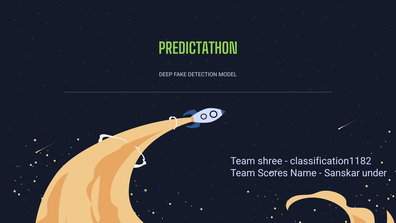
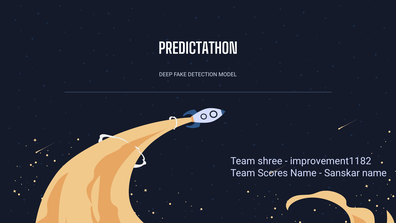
PREDICTATHON colour: light green -> white (198, 49)
classification1182: classification1182 -> improvement1182 (331, 161)
Sanskar under: under -> name (374, 173)
